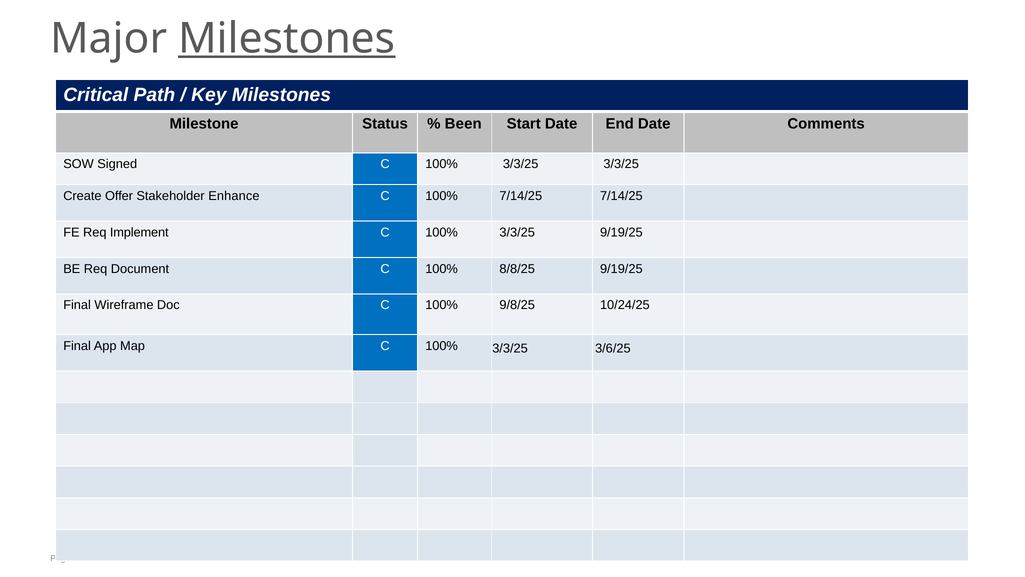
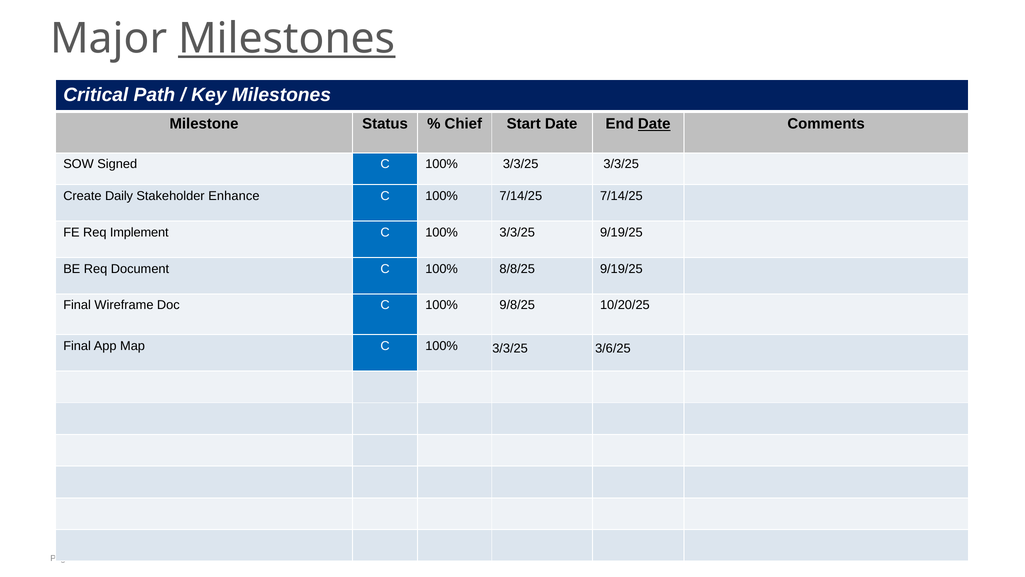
Been: Been -> Chief (463, 124)
Date underline: none -> present (654, 124)
Offer: Offer -> Daily (119, 196)
10/24/25: 10/24/25 -> 10/20/25 (625, 305)
